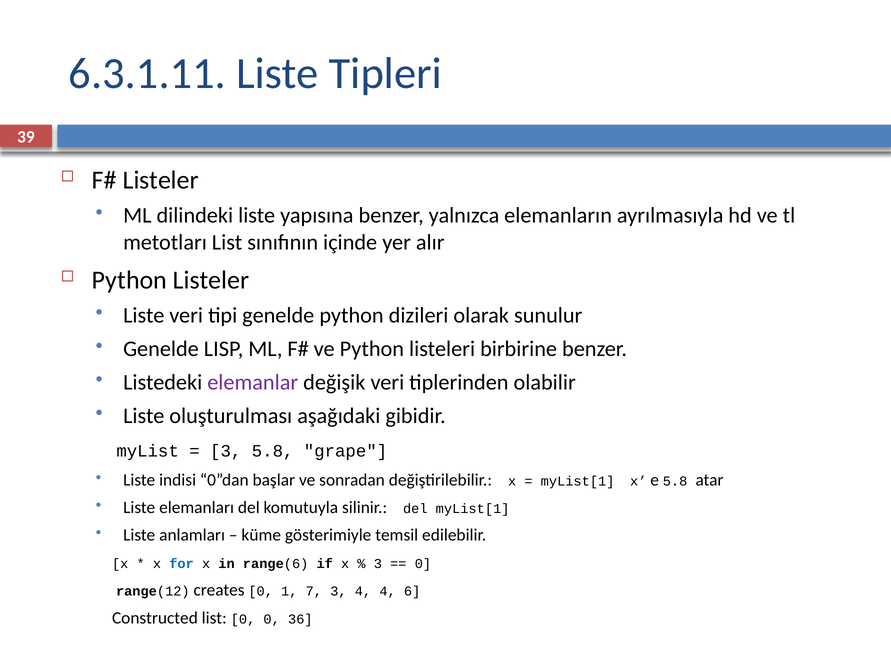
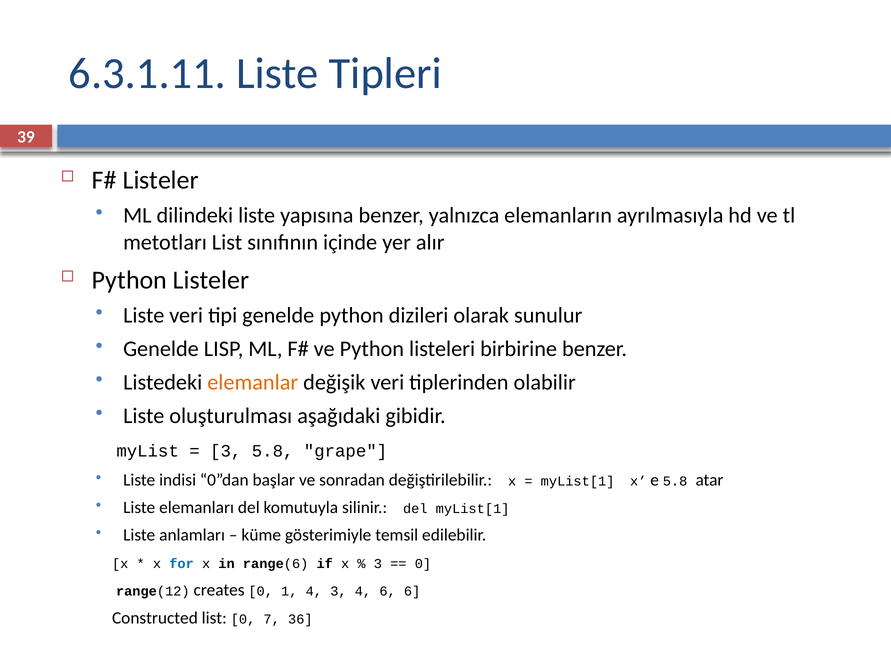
elemanlar colour: purple -> orange (253, 383)
1 7: 7 -> 4 (314, 592)
4 4: 4 -> 6 (388, 592)
0 0: 0 -> 7 (272, 619)
